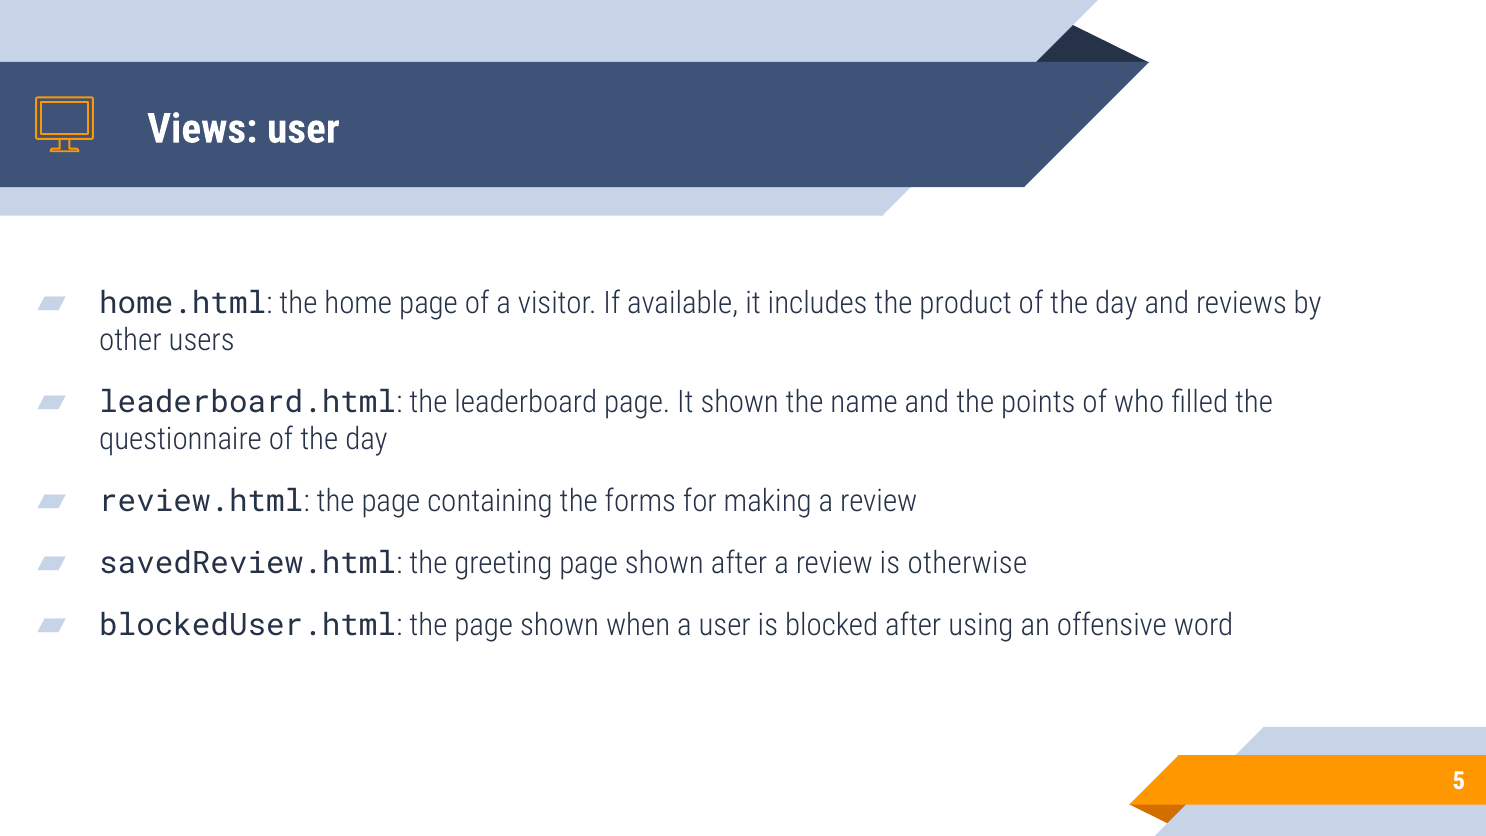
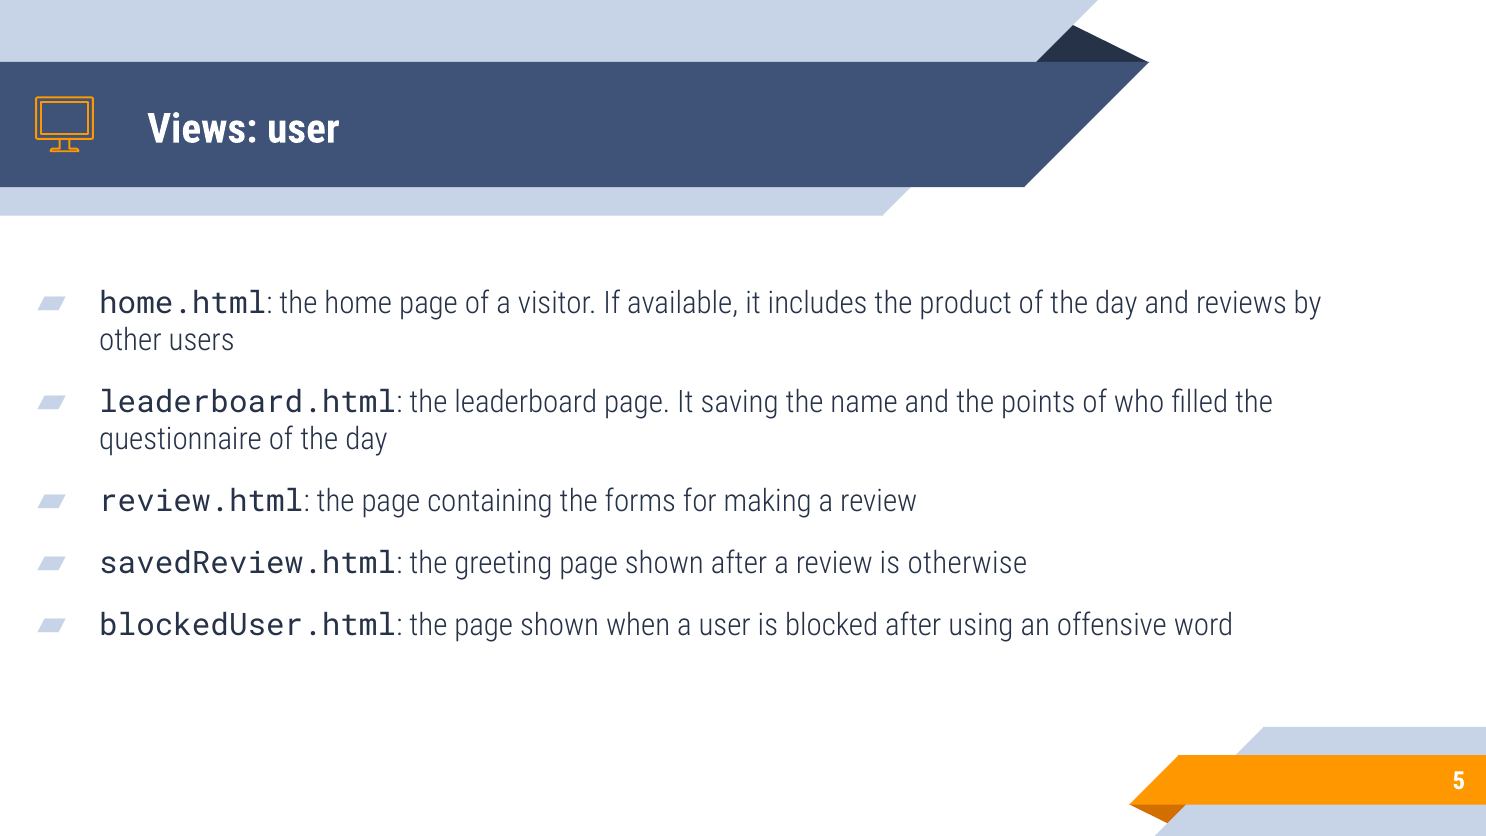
It shown: shown -> saving (740, 402)
